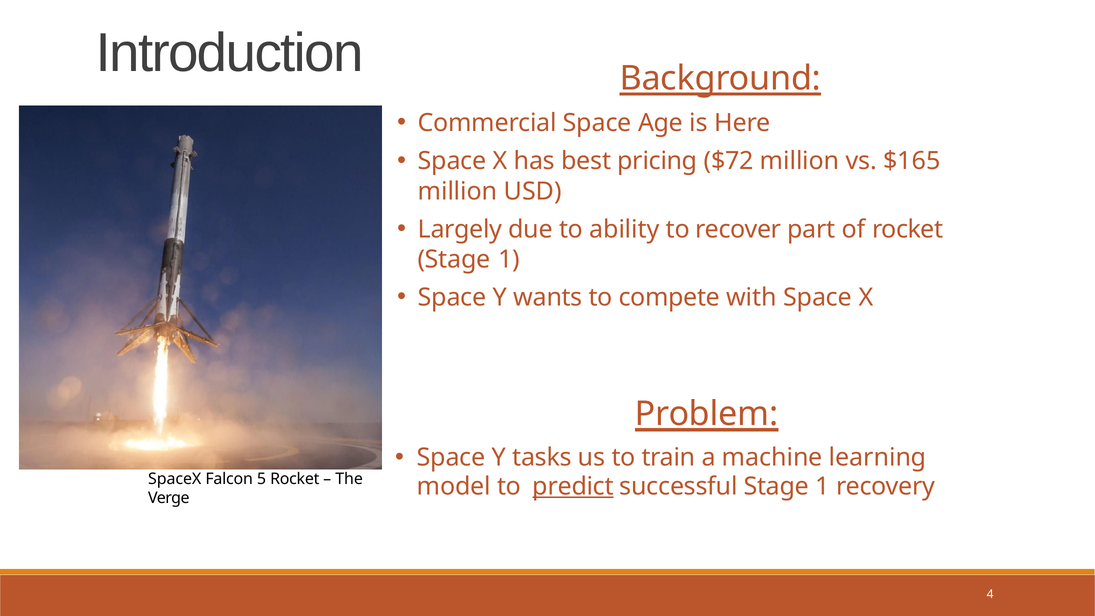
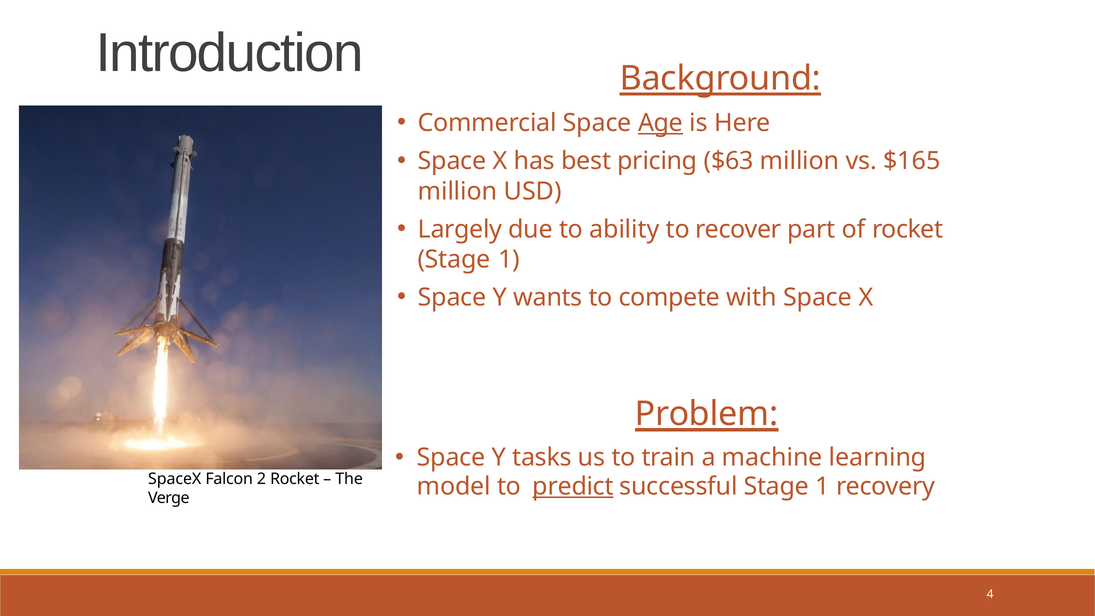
Age underline: none -> present (661, 123)
$72: $72 -> $63 (729, 161)
5: 5 -> 2 (261, 479)
